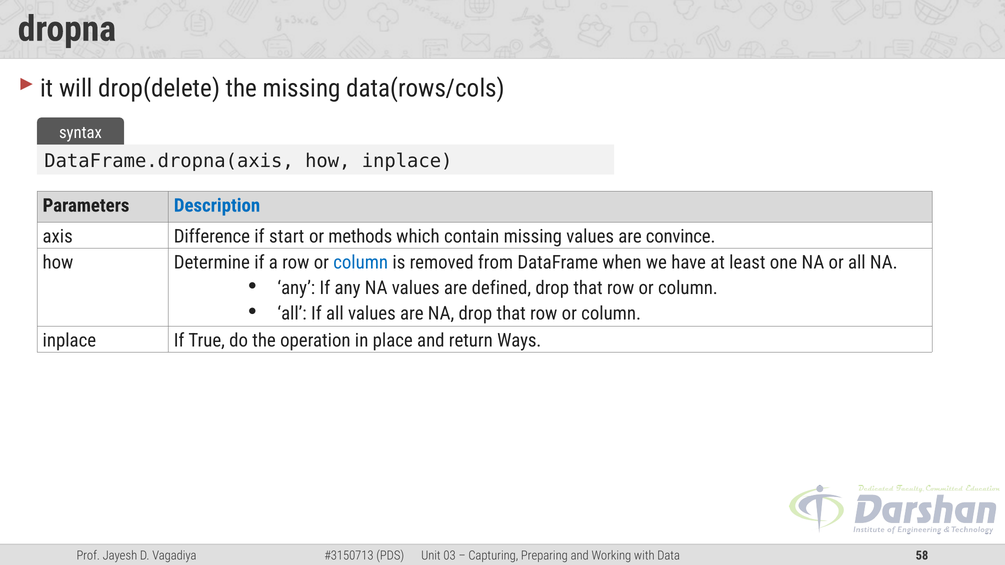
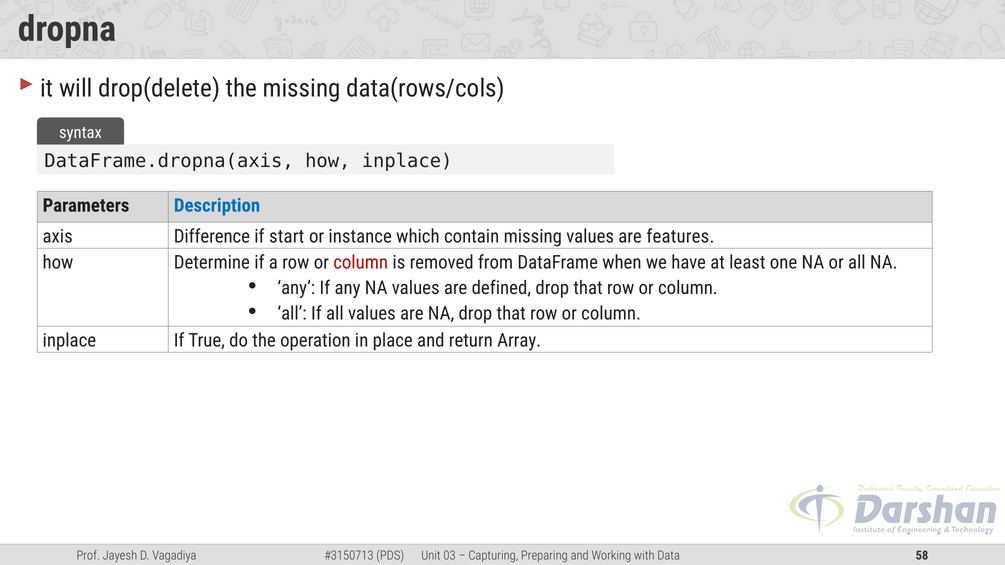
methods: methods -> instance (360, 237)
convince: convince -> features (680, 237)
column colour: blue -> red (361, 263)
Ways: Ways -> Array (519, 341)
